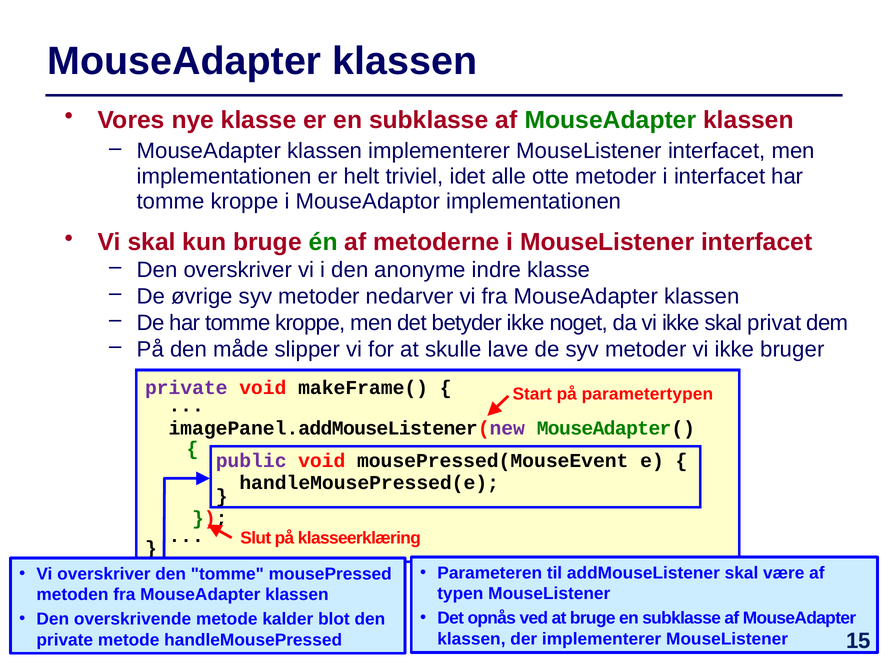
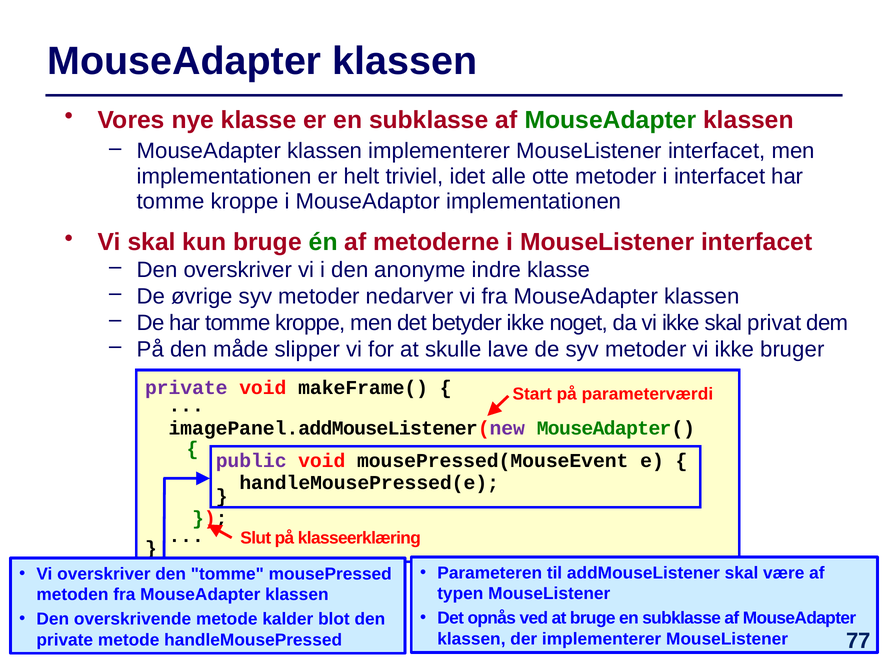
parametertypen: parametertypen -> parameterværdi (647, 394)
15: 15 -> 77 (858, 641)
